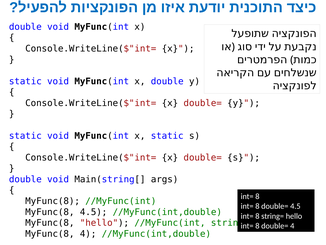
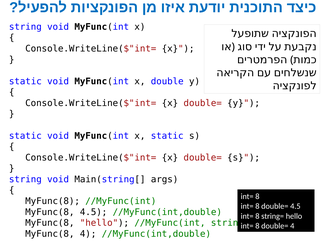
double: double -> string (25, 27)
double: double -> string (25, 179)
